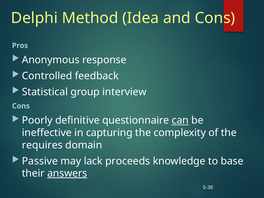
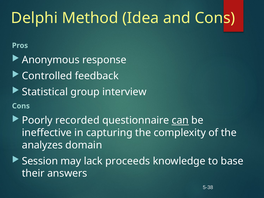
definitive: definitive -> recorded (77, 120)
requires: requires -> analyzes (42, 145)
Passive: Passive -> Session (40, 161)
answers underline: present -> none (67, 173)
